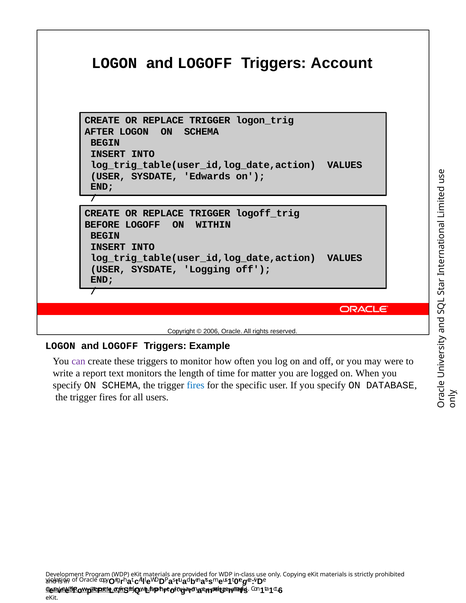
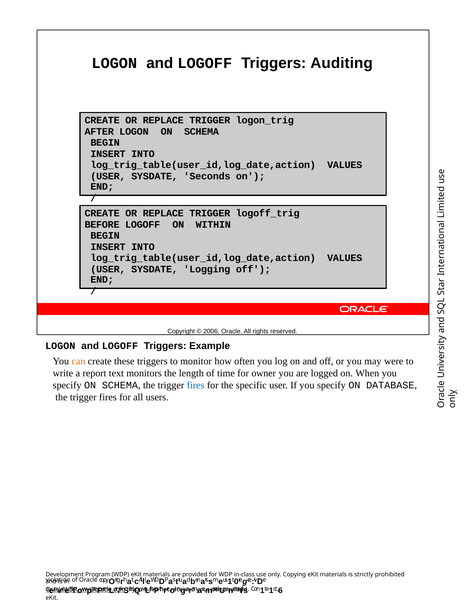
Account: Account -> Auditing (342, 63)
Edwards: Edwards -> Seconds (207, 176)
can colour: purple -> orange (78, 361)
matter: matter -> owner (264, 373)
